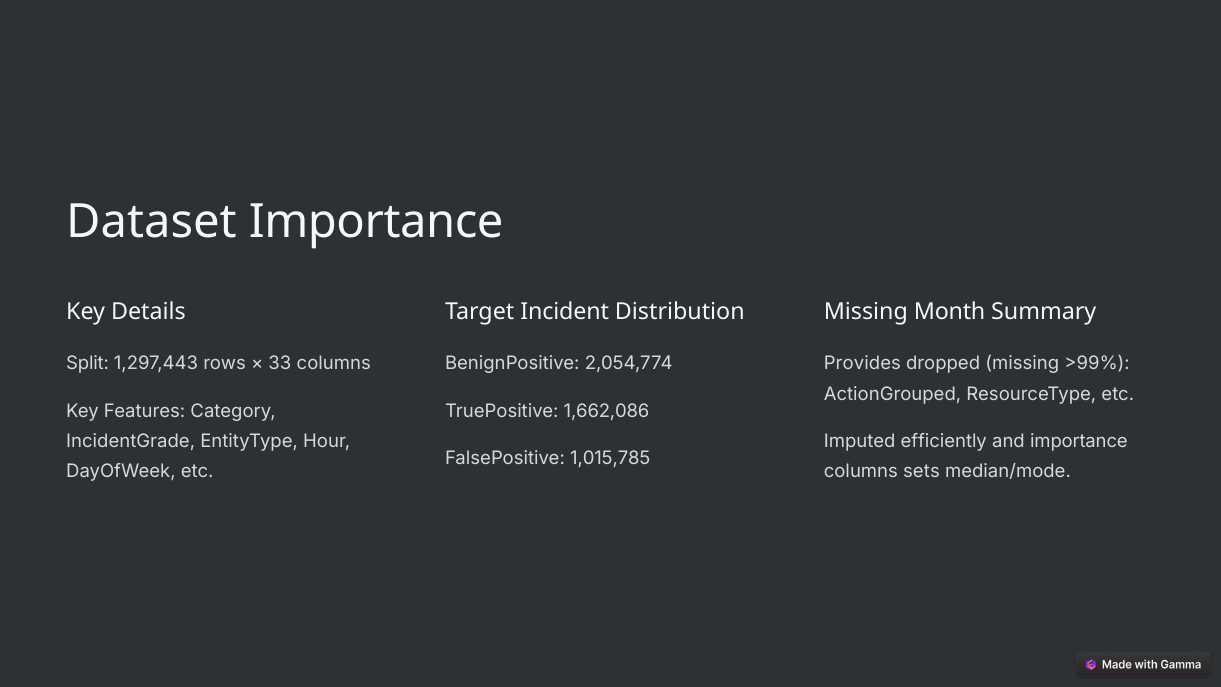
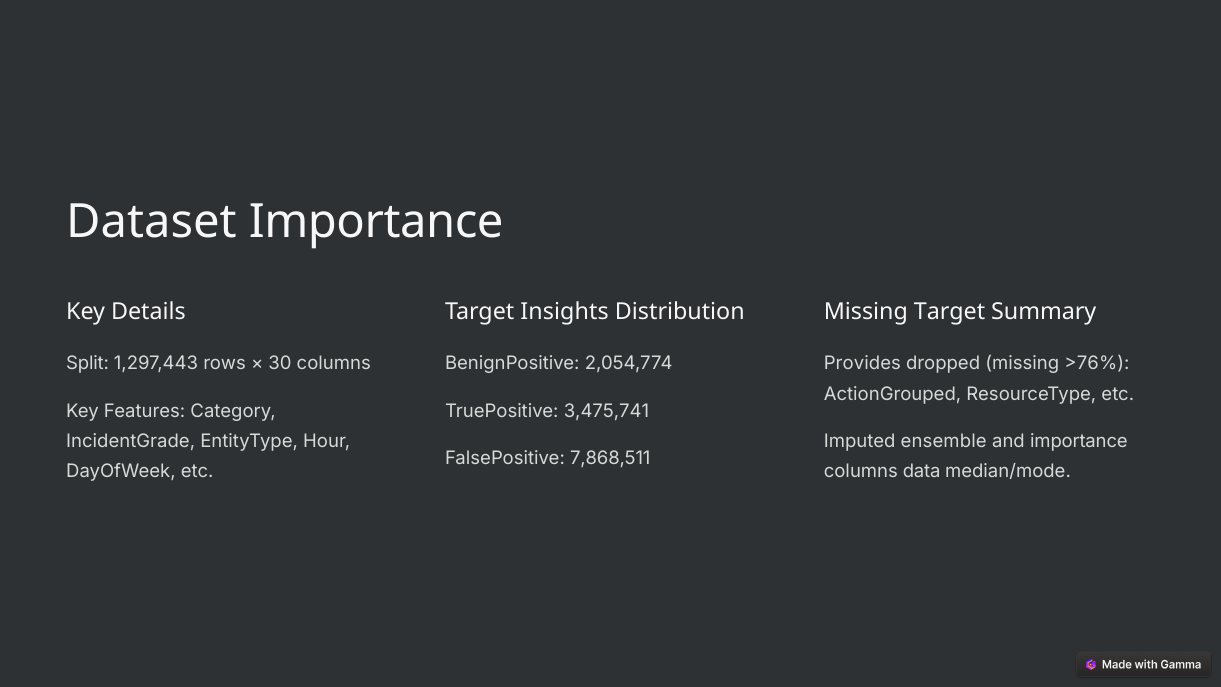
Incident: Incident -> Insights (565, 312)
Missing Month: Month -> Target (950, 312)
33: 33 -> 30 (280, 364)
>99%: >99% -> >76% (1097, 364)
1,662,086: 1,662,086 -> 3,475,741 (606, 411)
efficiently: efficiently -> ensemble (944, 441)
1,015,785: 1,015,785 -> 7,868,511 (610, 458)
sets: sets -> data (922, 471)
